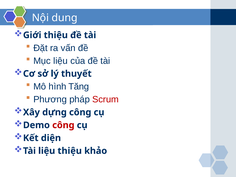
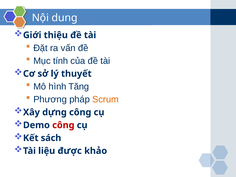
Mục liệu: liệu -> tính (61, 61)
Scrum colour: red -> orange (106, 99)
diện: diện -> sách (51, 138)
liệu thiệu: thiệu -> được (70, 151)
